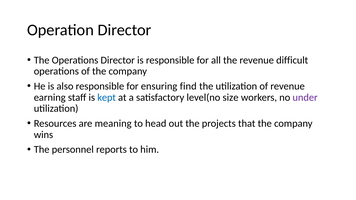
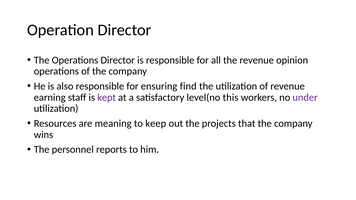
difficult: difficult -> opinion (292, 60)
kept colour: blue -> purple (107, 97)
size: size -> this (231, 97)
head: head -> keep (156, 124)
